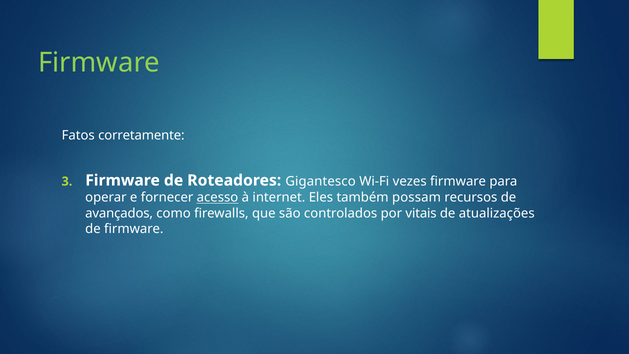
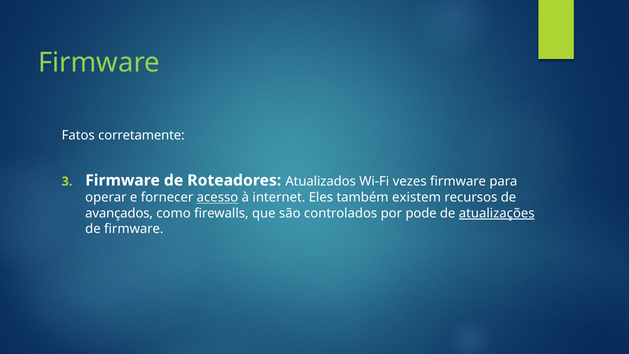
Gigantesco: Gigantesco -> Atualizados (321, 181)
possam: possam -> existem (417, 197)
vitais: vitais -> pode (421, 213)
atualizações underline: none -> present (497, 213)
